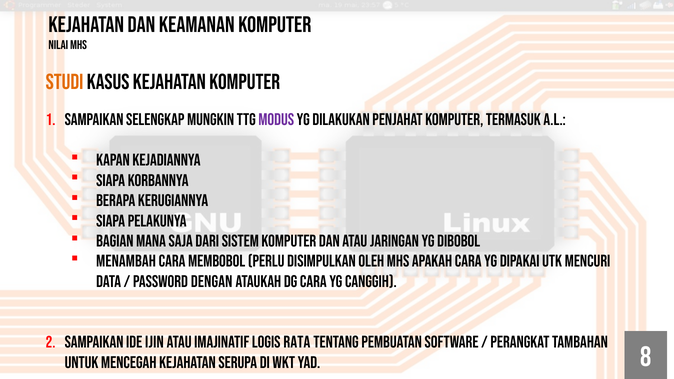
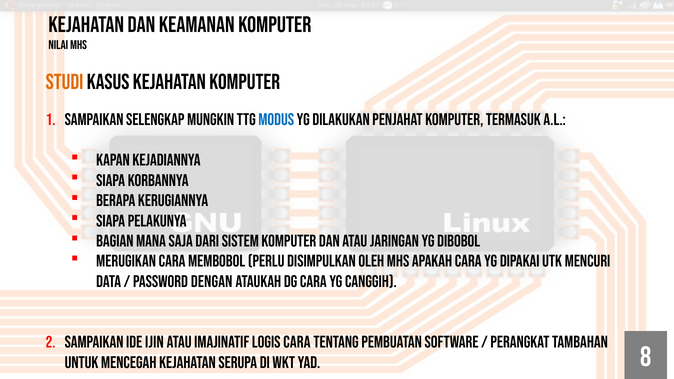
modus colour: purple -> blue (276, 120)
Menambah: Menambah -> Merugikan (126, 262)
logis Rata: Rata -> Cara (297, 342)
